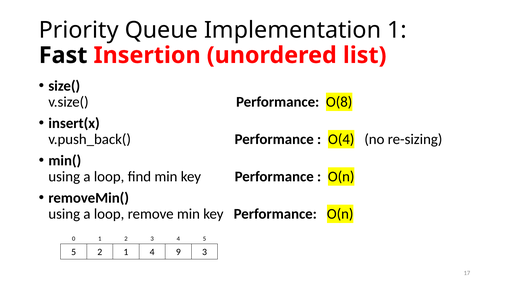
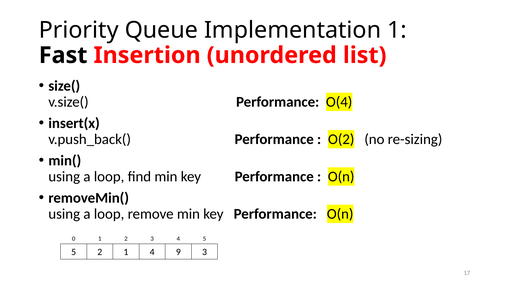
O(8: O(8 -> O(4 (339, 102)
O(4: O(4 -> O(2 (341, 139)
